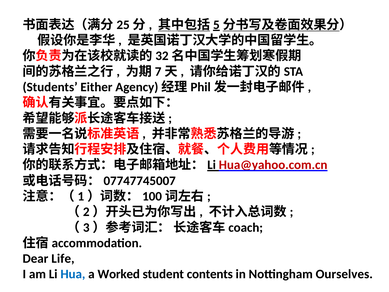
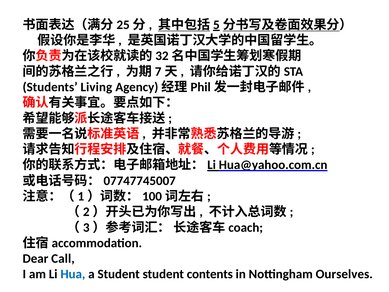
Either: Either -> Living (96, 87)
Hua@yahoo.com.cn colour: red -> black (273, 165)
Life: Life -> Call (63, 258)
a Worked: Worked -> Student (119, 274)
